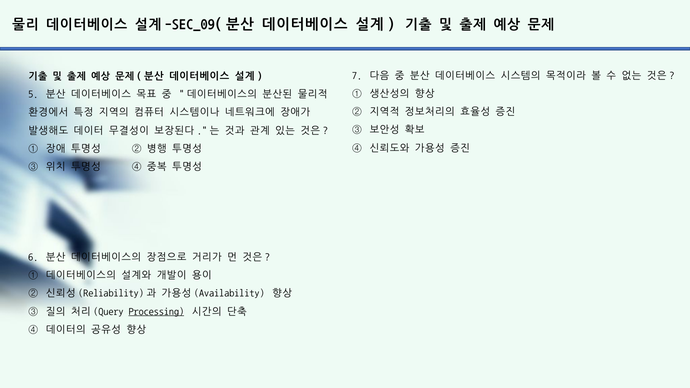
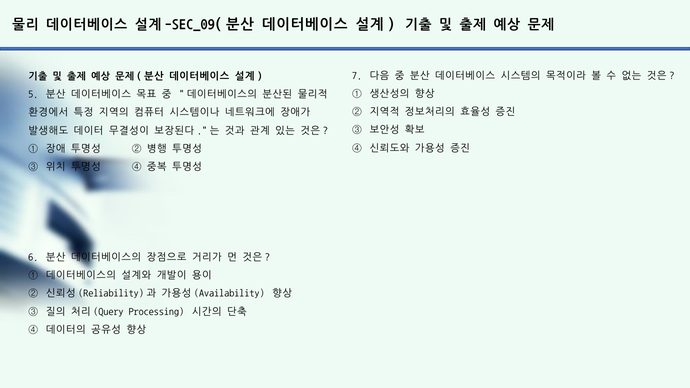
Processing underline: present -> none (156, 311)
